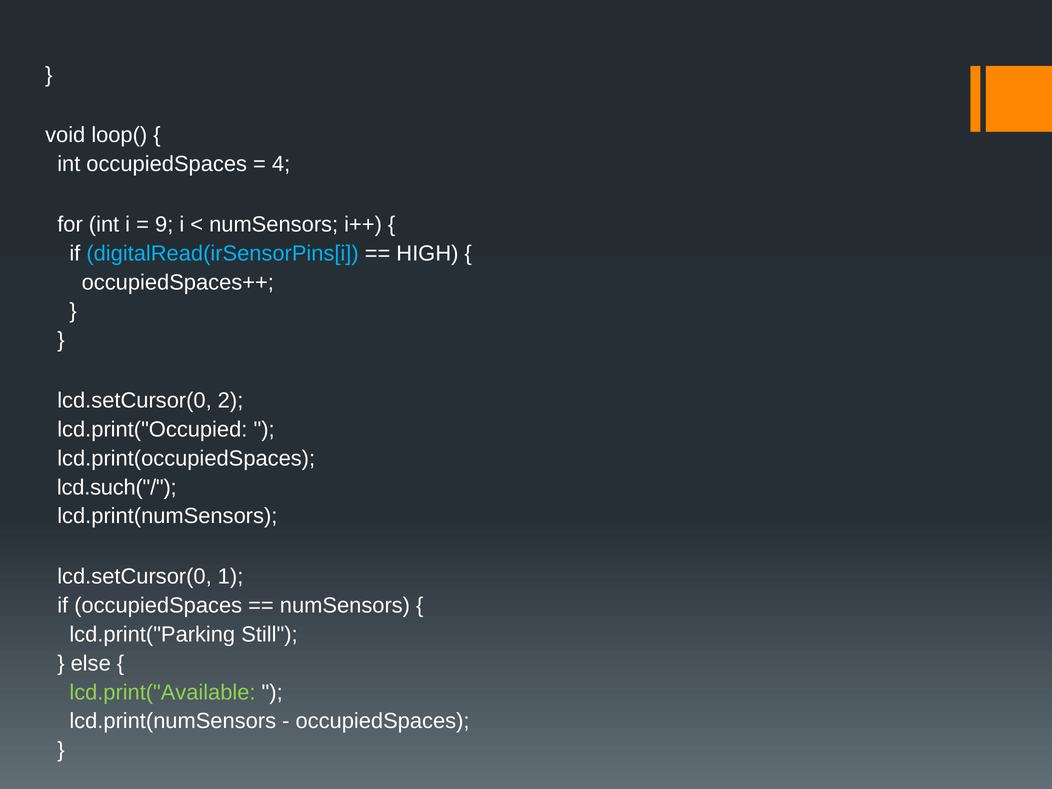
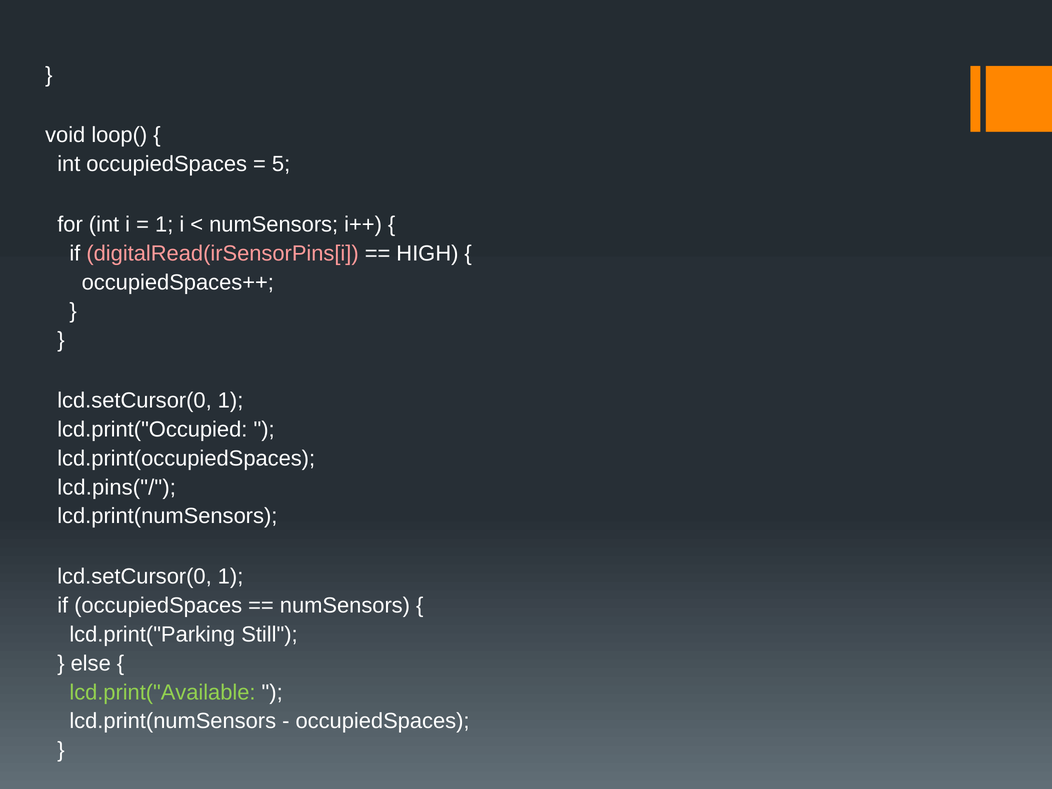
4: 4 -> 5 (281, 164)
9: 9 -> 1 (164, 225)
digitalRead(irSensorPins[i colour: light blue -> pink (223, 253)
2: 2 -> 1 (231, 401)
lcd.such("/: lcd.such("/ -> lcd.pins("/ (117, 487)
